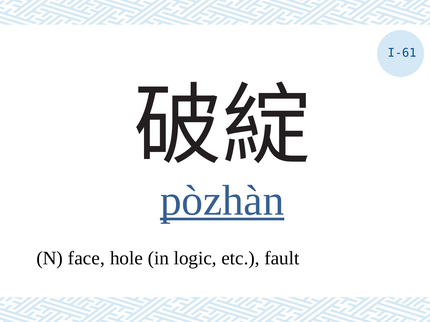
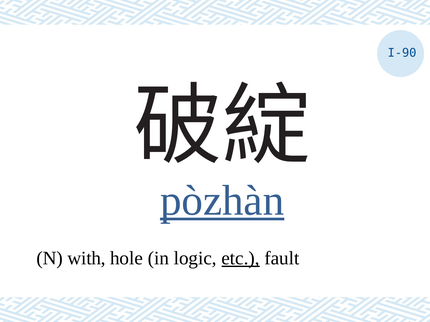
I-61: I-61 -> I-90 (402, 53)
face: face -> with (87, 259)
etc underline: none -> present (241, 259)
